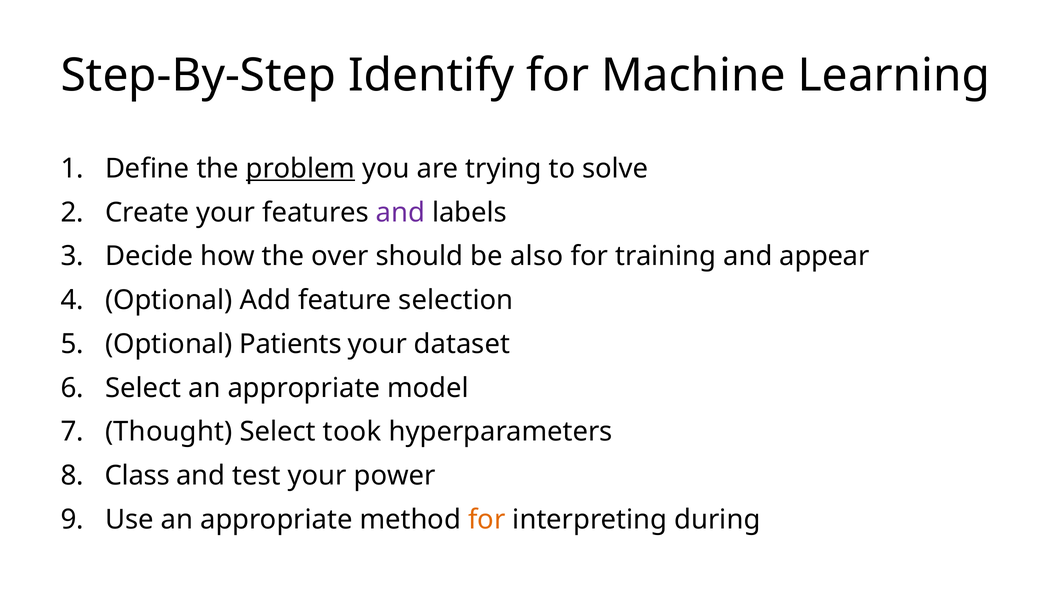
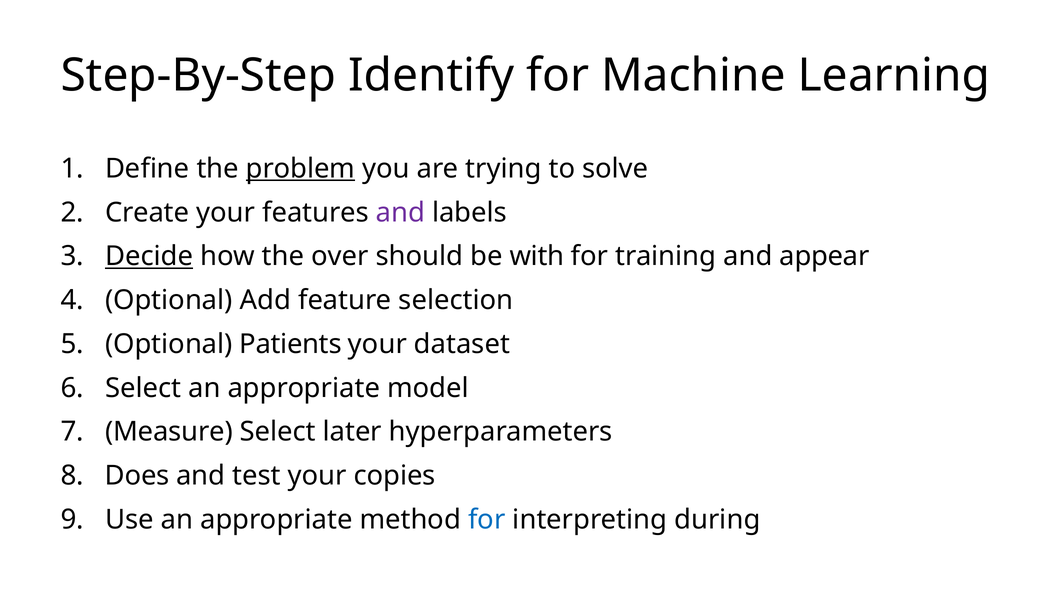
Decide underline: none -> present (149, 256)
also: also -> with (537, 256)
Thought: Thought -> Measure (169, 432)
took: took -> later (352, 432)
Class: Class -> Does (137, 476)
power: power -> copies (395, 476)
for colour: orange -> blue (487, 520)
